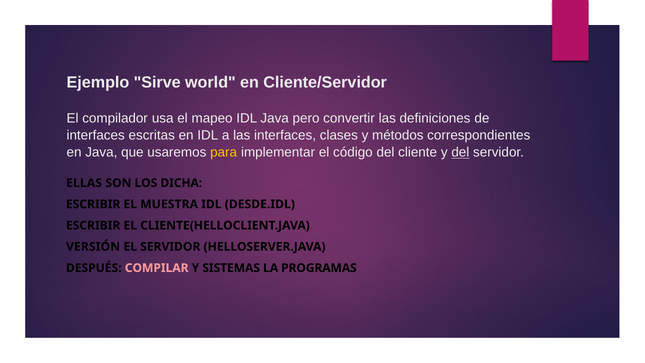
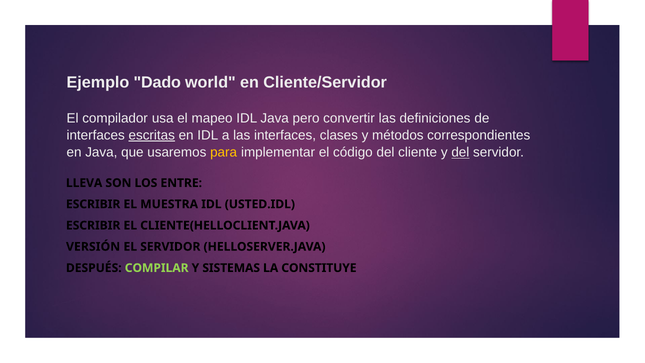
Sirve: Sirve -> Dado (157, 82)
escritas underline: none -> present (152, 135)
ELLAS: ELLAS -> LLEVA (84, 183)
DICHA: DICHA -> ENTRE (181, 183)
DESDE.IDL: DESDE.IDL -> USTED.IDL (260, 204)
COMPILAR colour: pink -> light green (157, 268)
PROGRAMAS: PROGRAMAS -> CONSTITUYE (319, 268)
